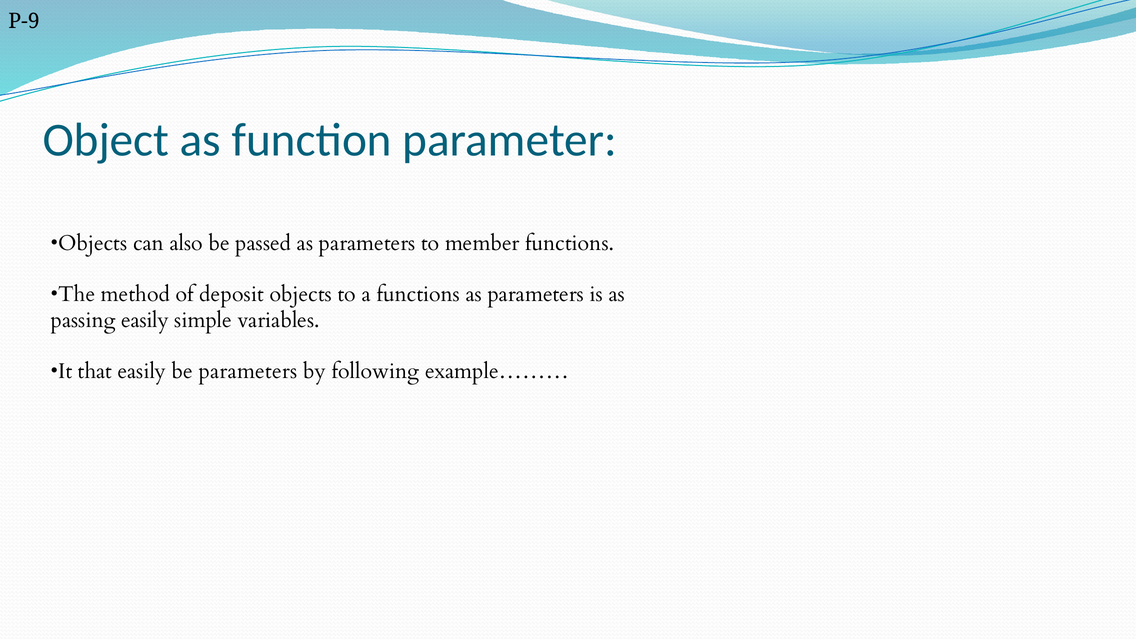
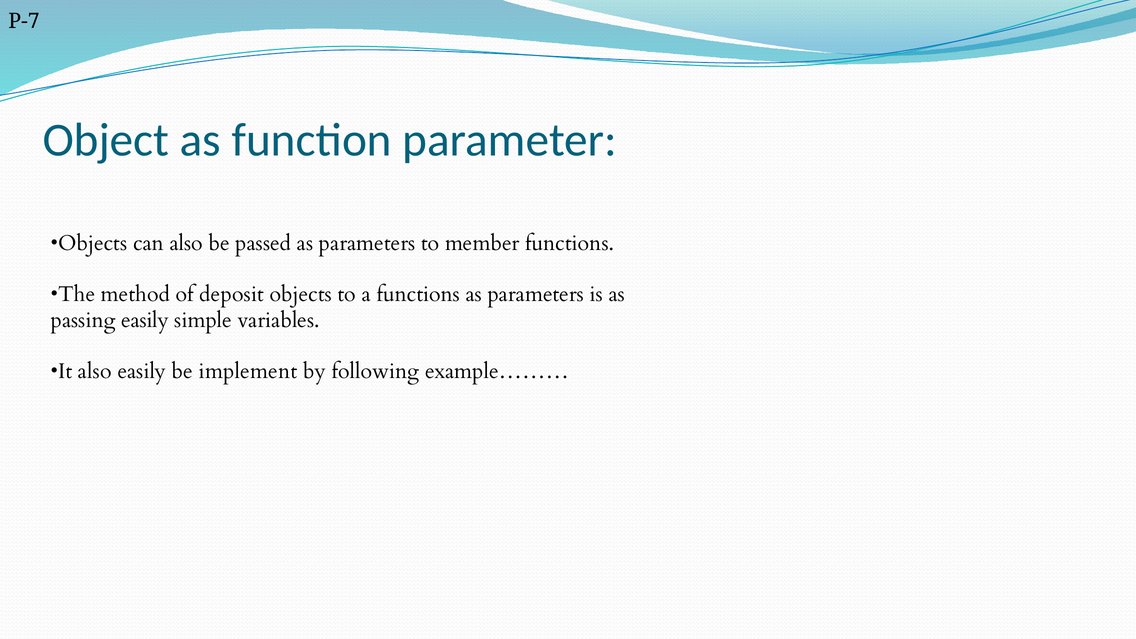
P-9: P-9 -> P-7 (24, 21)
It that: that -> also (95, 371)
be parameters: parameters -> implement (248, 371)
